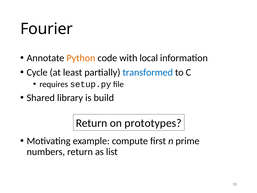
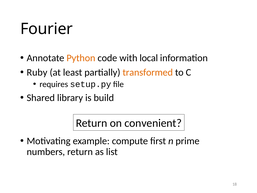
Cycle: Cycle -> Ruby (37, 72)
transformed colour: blue -> orange (148, 72)
prototypes: prototypes -> convenient (153, 123)
